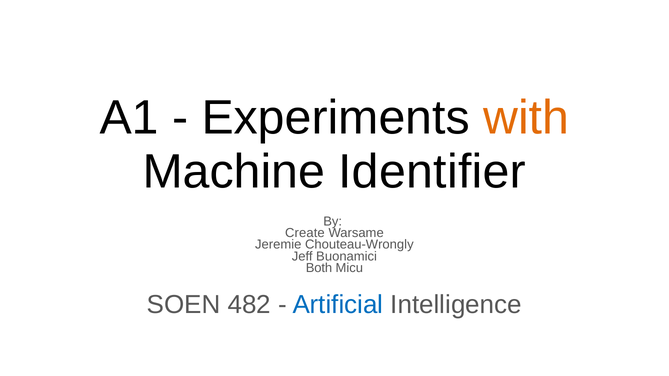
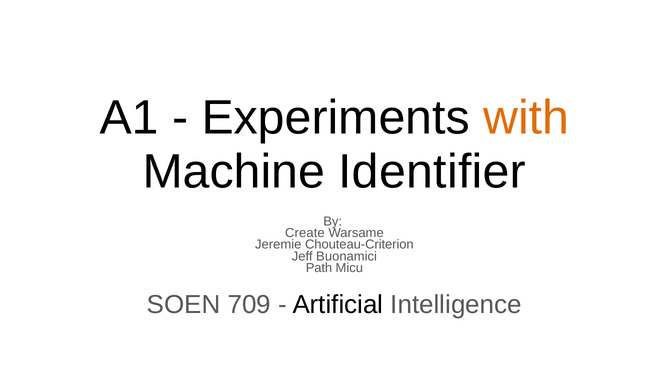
Chouteau-Wrongly: Chouteau-Wrongly -> Chouteau-Criterion (359, 245)
Both: Both -> Path (319, 268)
482: 482 -> 709 (249, 305)
Artificial colour: blue -> black (338, 305)
